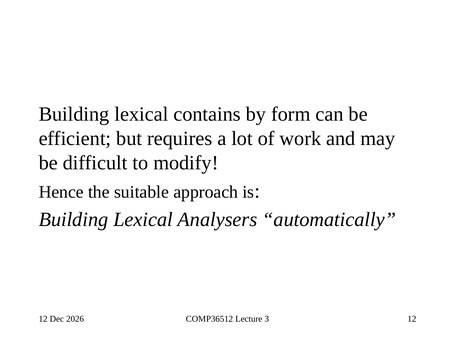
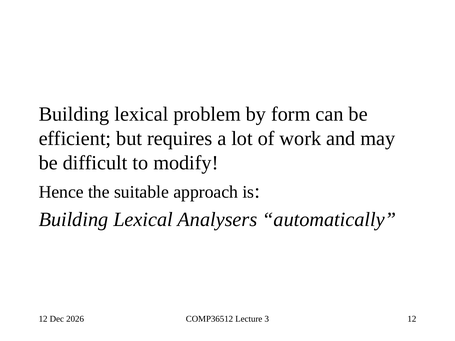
contains: contains -> problem (207, 114)
